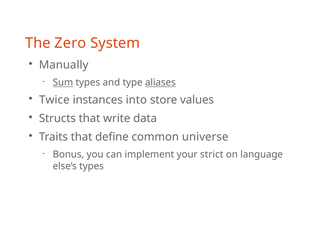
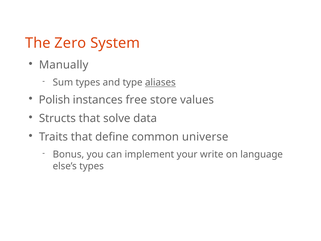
Sum underline: present -> none (63, 82)
Twice: Twice -> Polish (54, 100)
into: into -> free (136, 100)
write: write -> solve (117, 118)
strict: strict -> write (212, 154)
